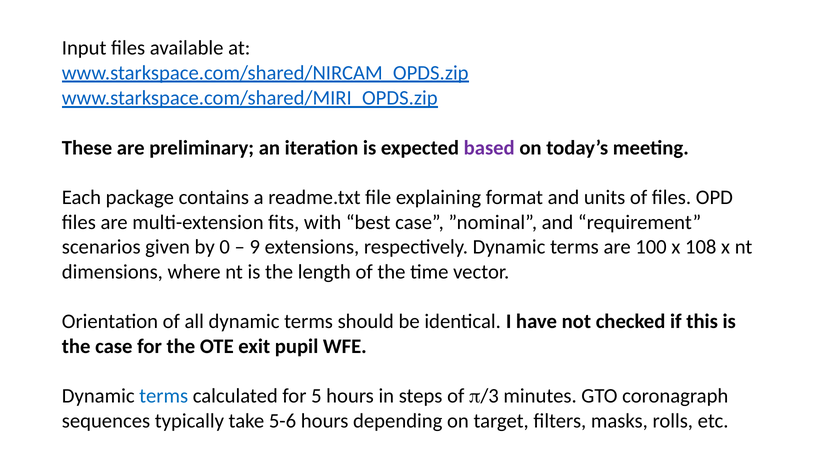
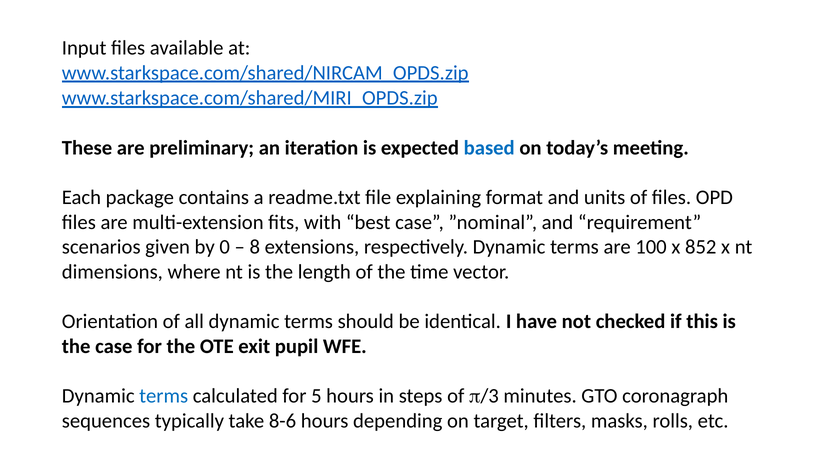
based colour: purple -> blue (489, 148)
9: 9 -> 8 (255, 247)
108: 108 -> 852 (701, 247)
5-6: 5-6 -> 8-6 (283, 421)
